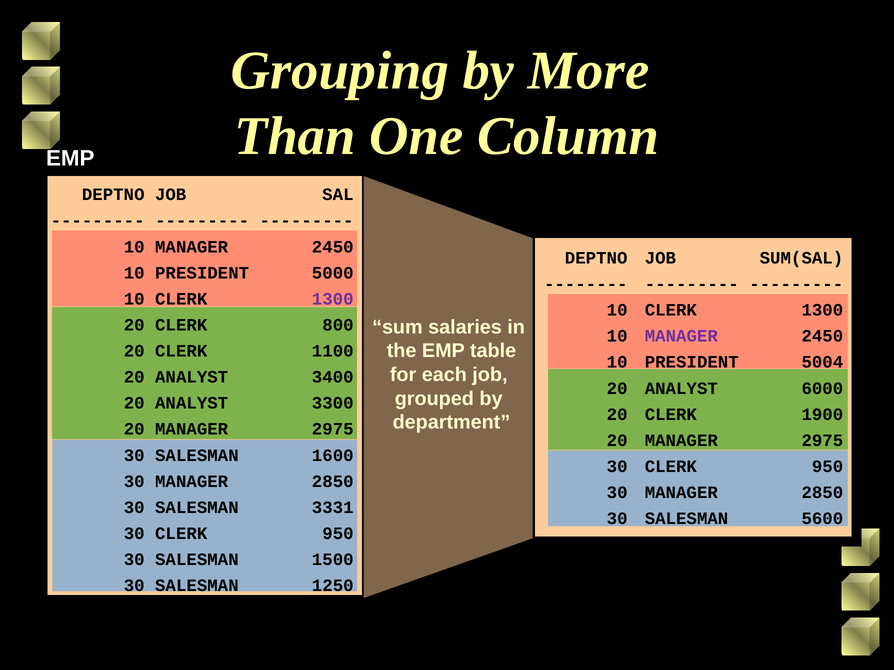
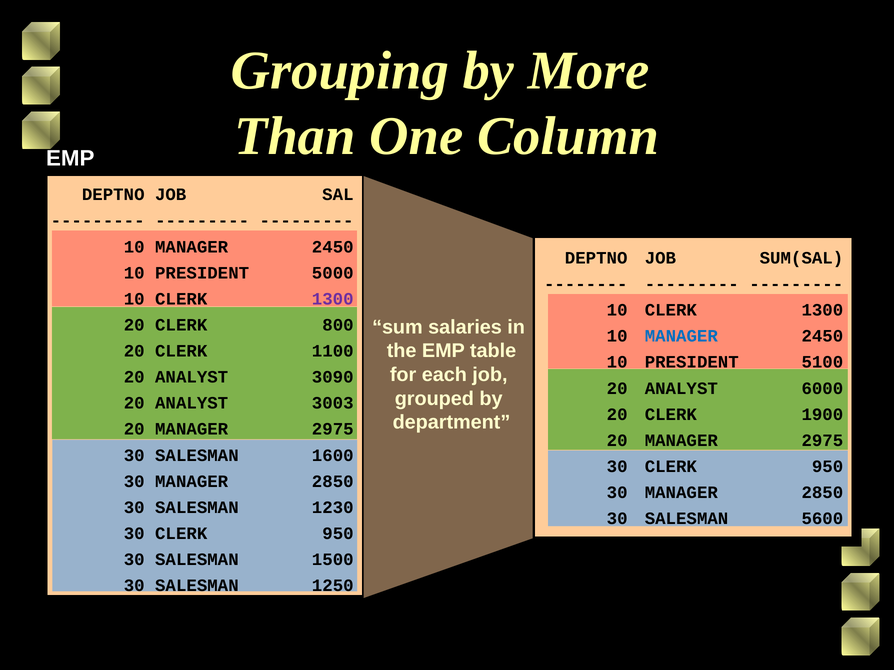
MANAGER colour: purple -> blue (681, 336)
5004: 5004 -> 5100 (822, 363)
3400: 3400 -> 3090 (333, 377)
3300: 3300 -> 3003 (333, 403)
3331: 3331 -> 1230 (333, 508)
